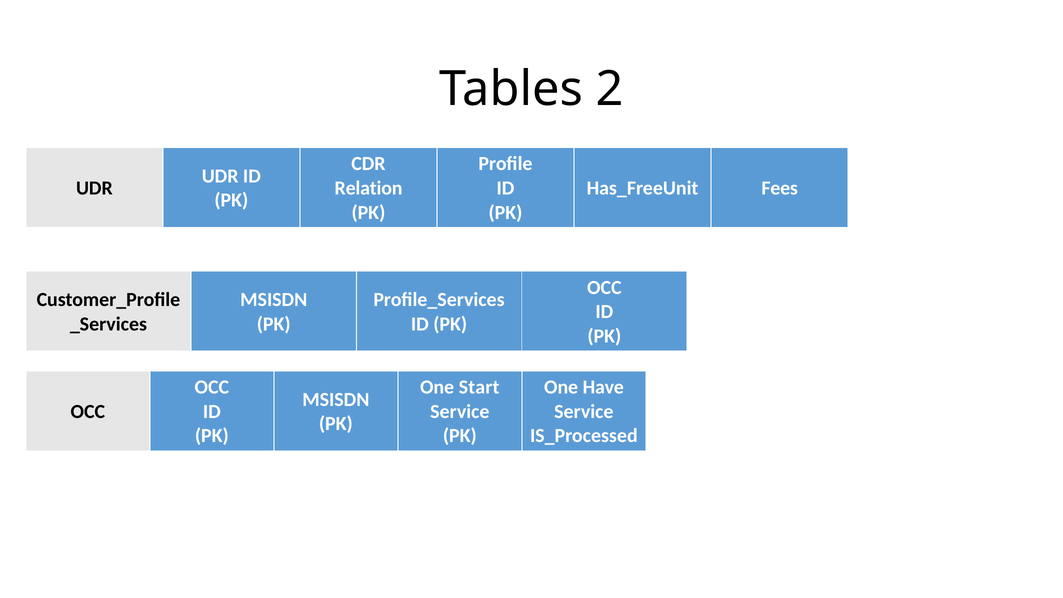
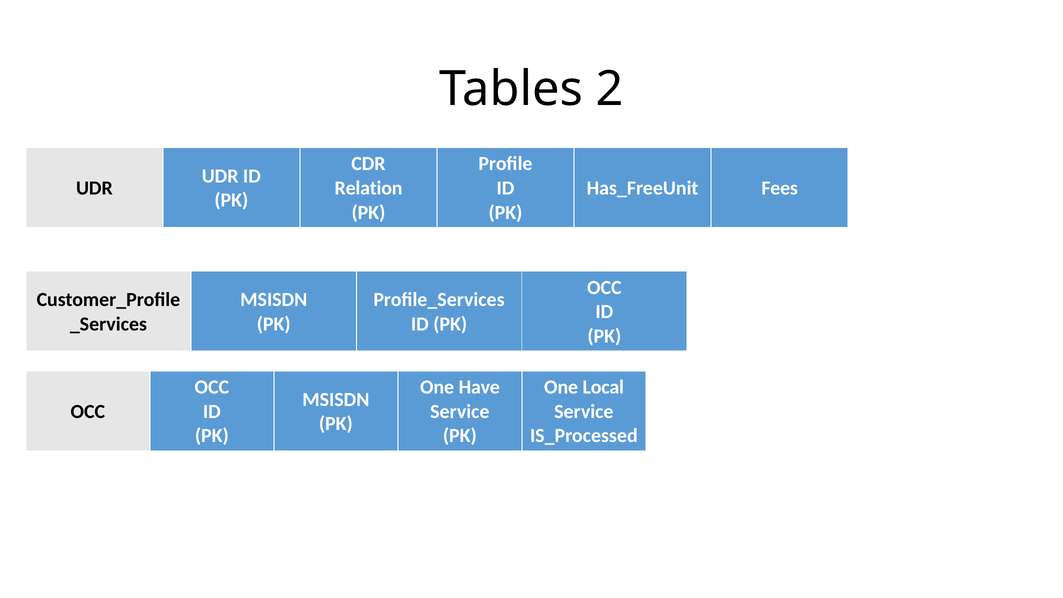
Start: Start -> Have (479, 387)
Have: Have -> Local (603, 387)
